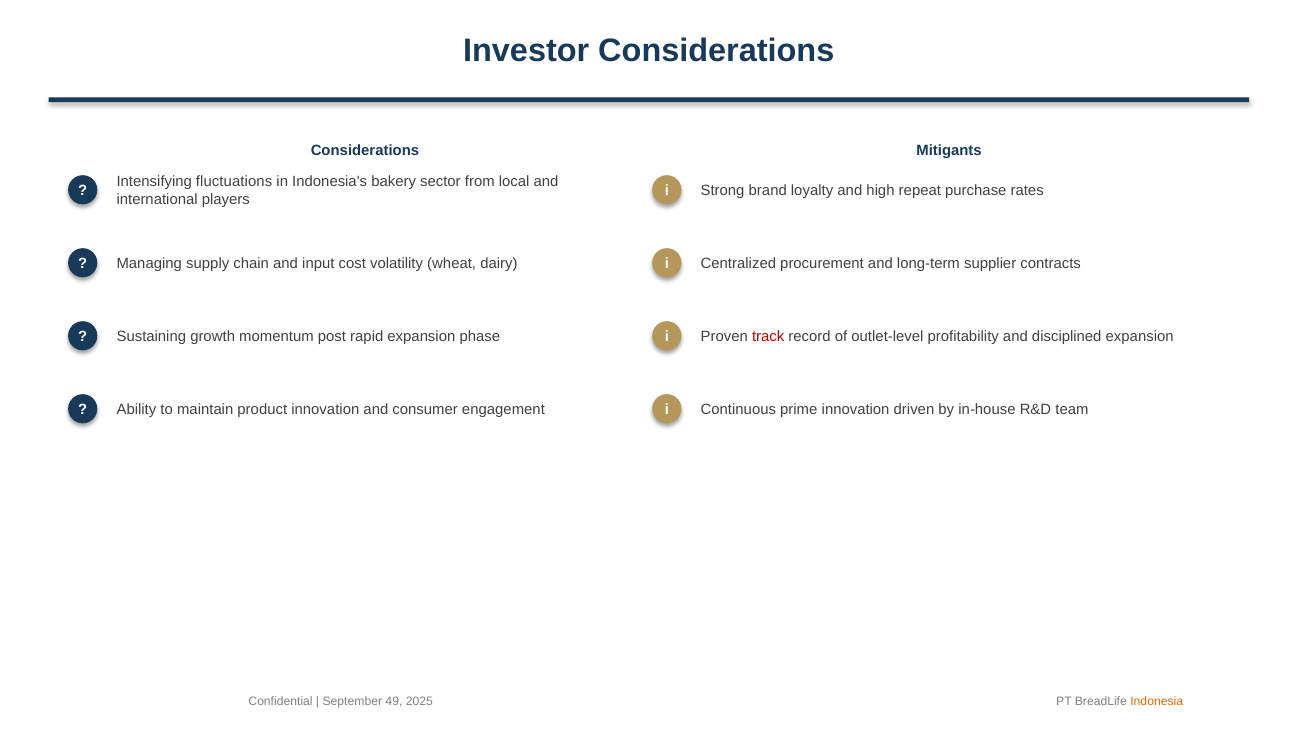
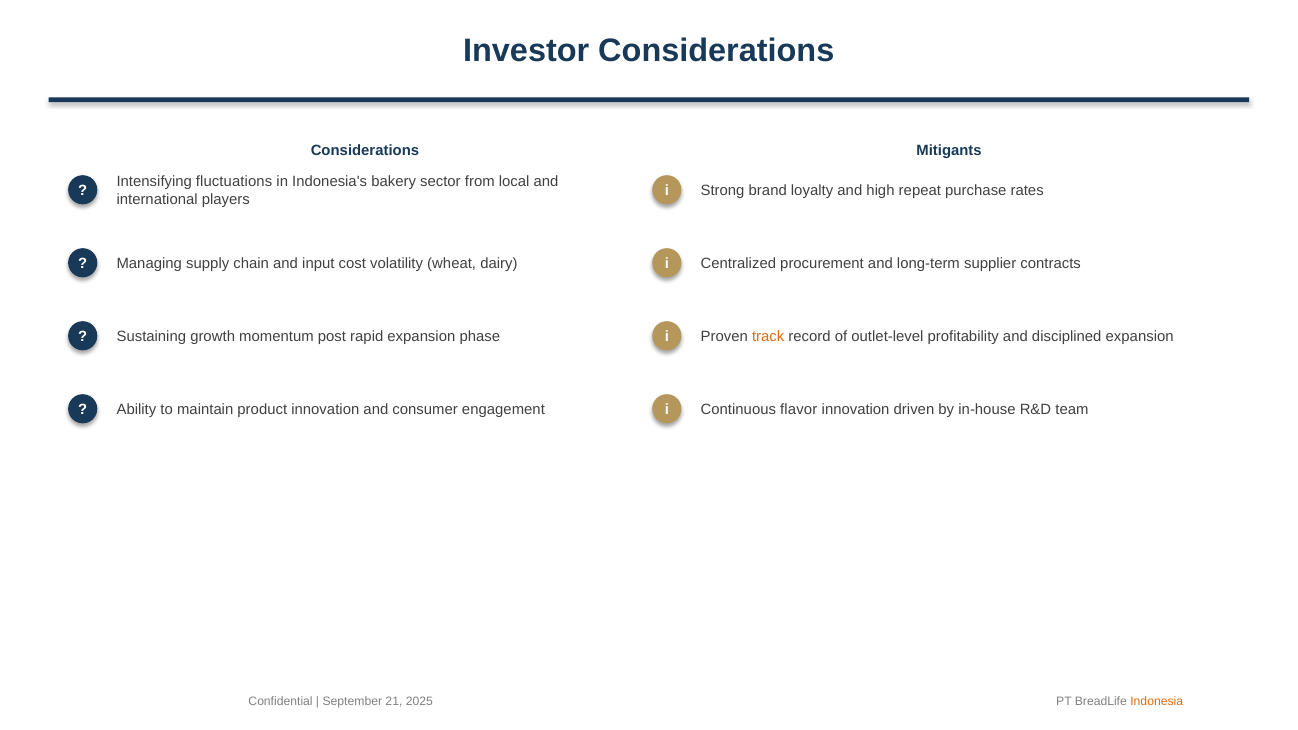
track colour: red -> orange (768, 337)
prime: prime -> flavor (799, 410)
49: 49 -> 21 (394, 702)
